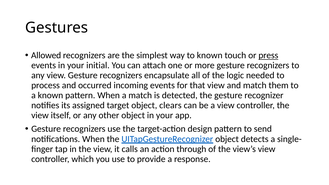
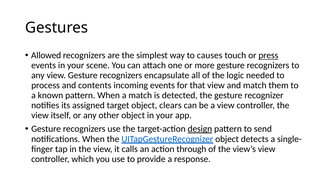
to known: known -> causes (210, 55)
initial: initial -> scene (98, 65)
occurred: occurred -> contents (95, 85)
design underline: none -> present (200, 129)
